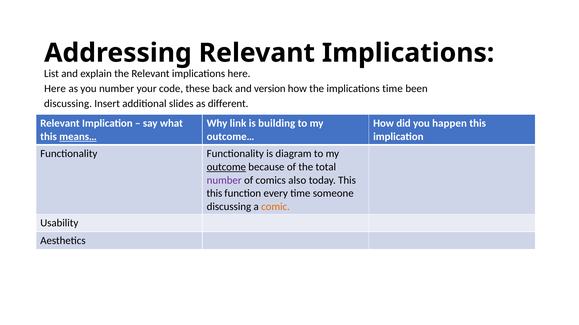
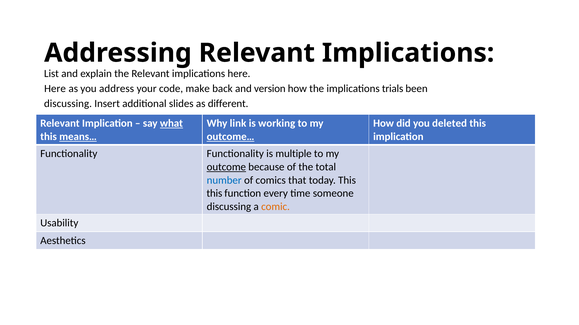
you number: number -> address (117, 89)
these: these -> make (198, 89)
implications time: time -> trials (393, 89)
what underline: none -> present (171, 124)
building: building -> working (277, 124)
happen: happen -> deleted (450, 124)
outcome… underline: none -> present (231, 137)
diagram: diagram -> multiple (294, 154)
number colour: purple -> blue (224, 181)
also: also -> that (297, 181)
